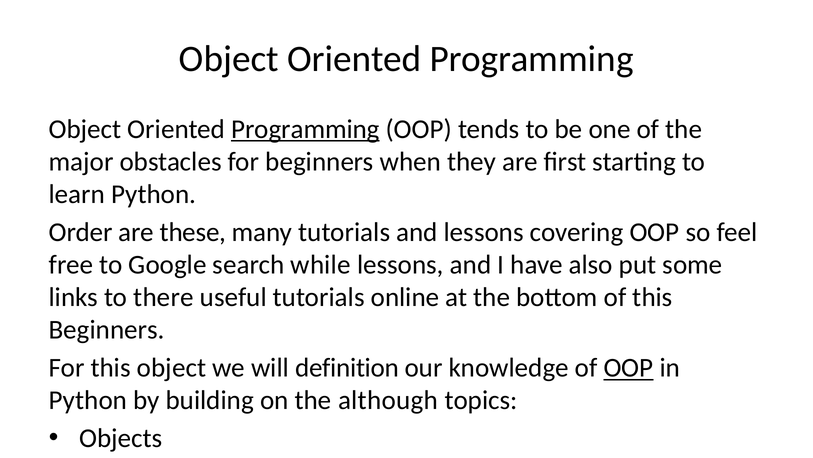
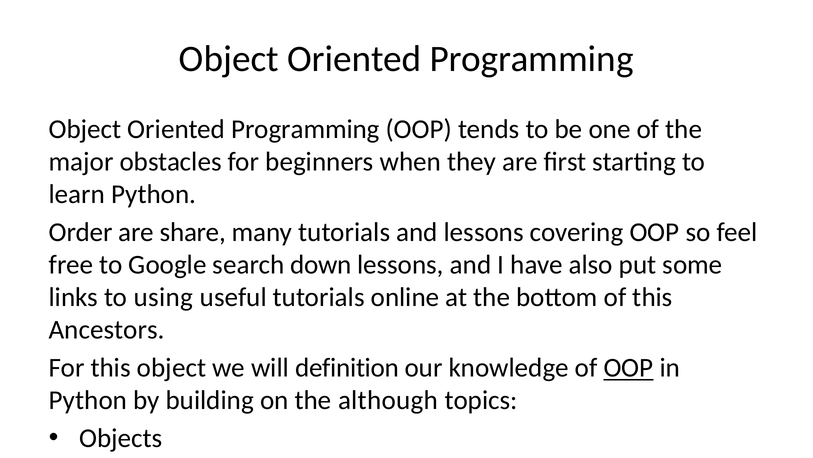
Programming underline: present -> none (305, 129)
are these: these -> share (193, 232)
search while: while -> down (321, 264)
to there: there -> using (163, 297)
Beginners: Beginners -> Ancestors (107, 329)
